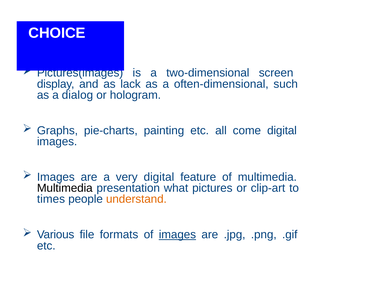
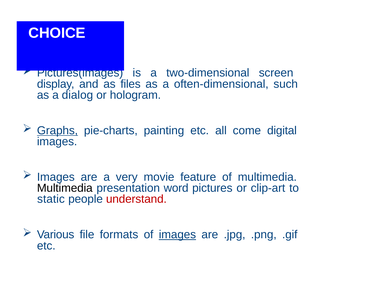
lack: lack -> files (131, 84)
Graphs underline: none -> present (57, 131)
very digital: digital -> movie (159, 177)
what: what -> word (176, 188)
times: times -> static (51, 199)
understand colour: orange -> red (136, 199)
